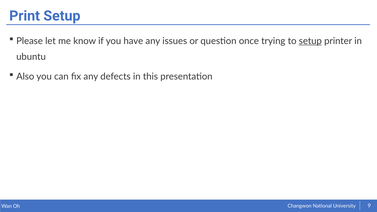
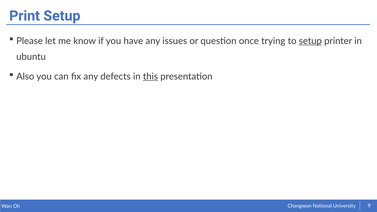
this underline: none -> present (150, 77)
